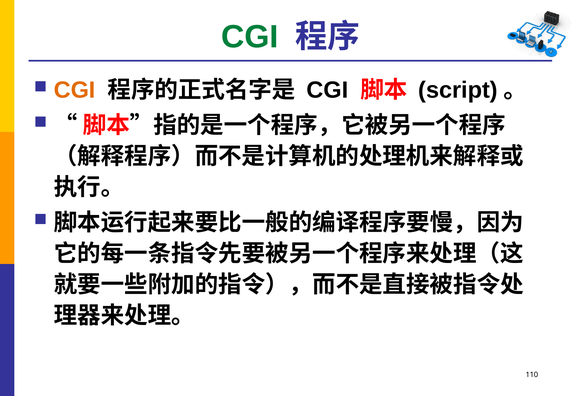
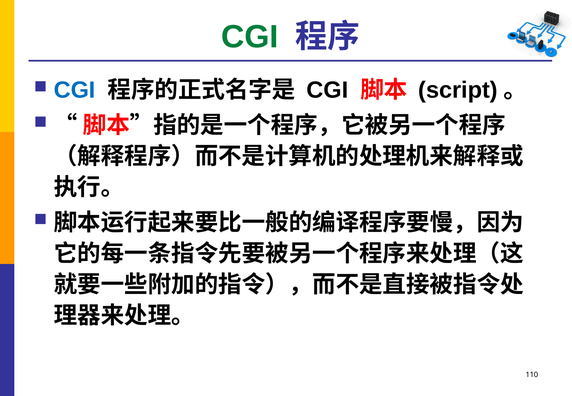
CGI colour: orange -> blue (75, 90)
